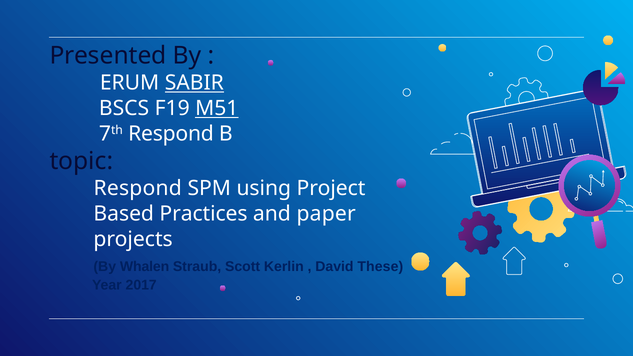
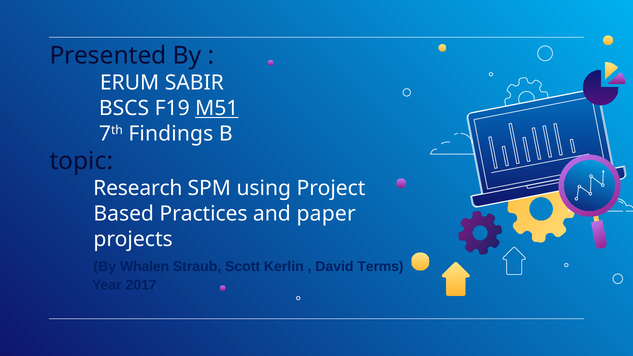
SABIR underline: present -> none (194, 83)
7th Respond: Respond -> Findings (171, 134)
Respond: Respond -> Research (138, 189)
These: These -> Terms (380, 267)
